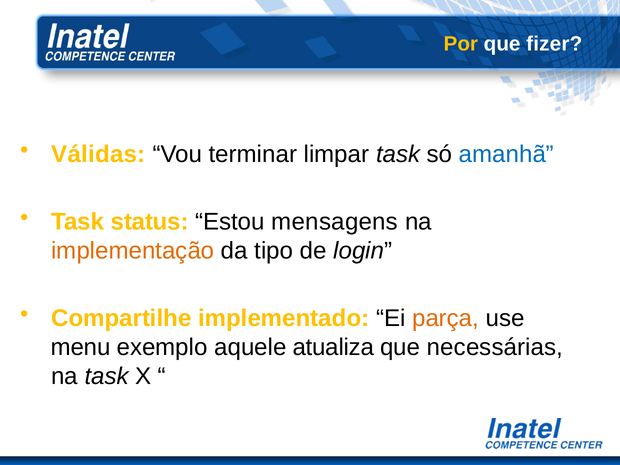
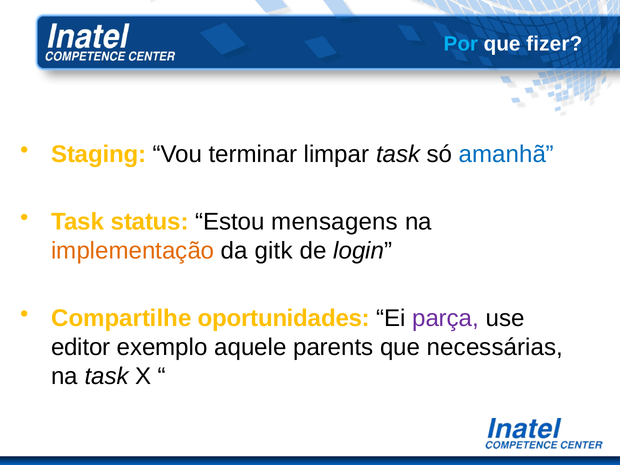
Por colour: yellow -> light blue (461, 44)
Válidas: Válidas -> Staging (99, 154)
tipo: tipo -> gitk (274, 251)
implementado: implementado -> oportunidades (284, 318)
parça colour: orange -> purple (446, 318)
menu: menu -> editor (81, 347)
atualiza: atualiza -> parents (333, 347)
